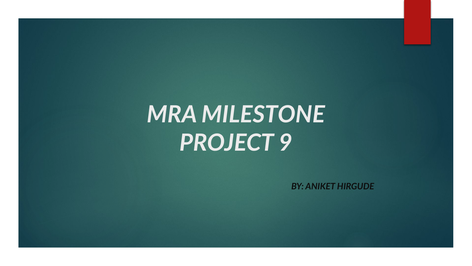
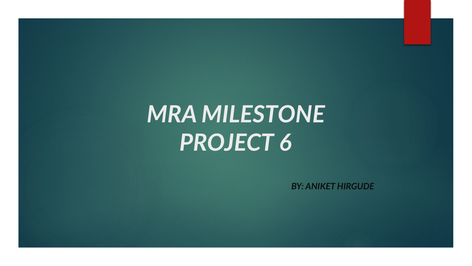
9: 9 -> 6 (285, 143)
